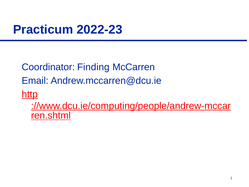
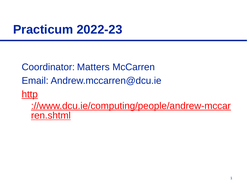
Finding: Finding -> Matters (93, 67)
